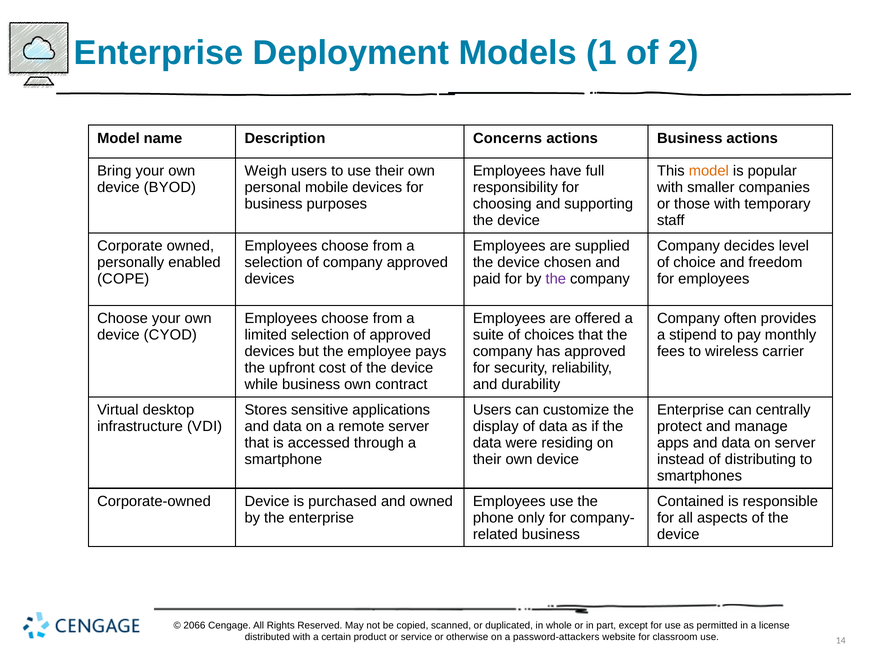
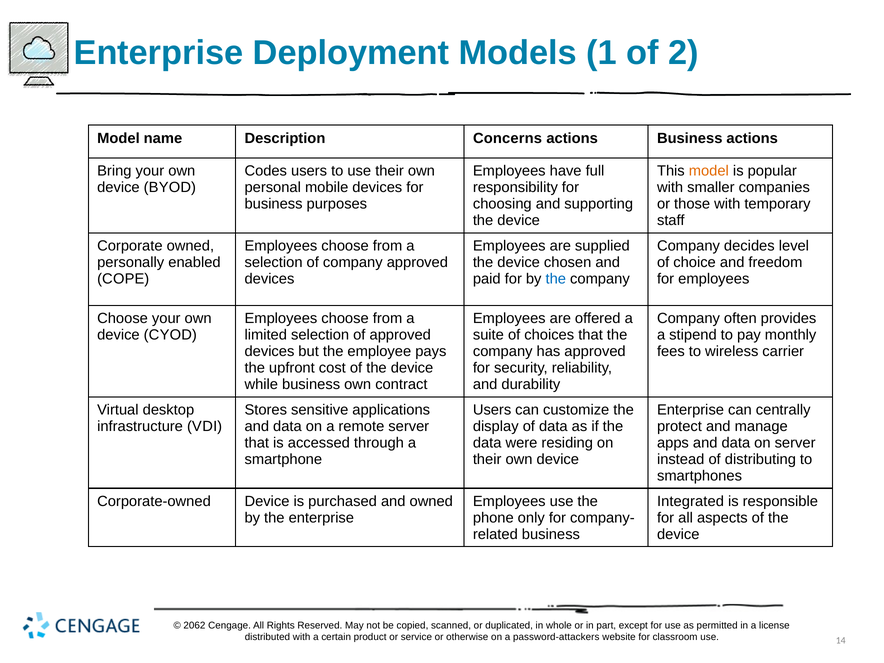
Weigh: Weigh -> Codes (266, 171)
the colour: purple -> blue (556, 279)
Contained: Contained -> Integrated (690, 501)
2066: 2066 -> 2062 (194, 625)
